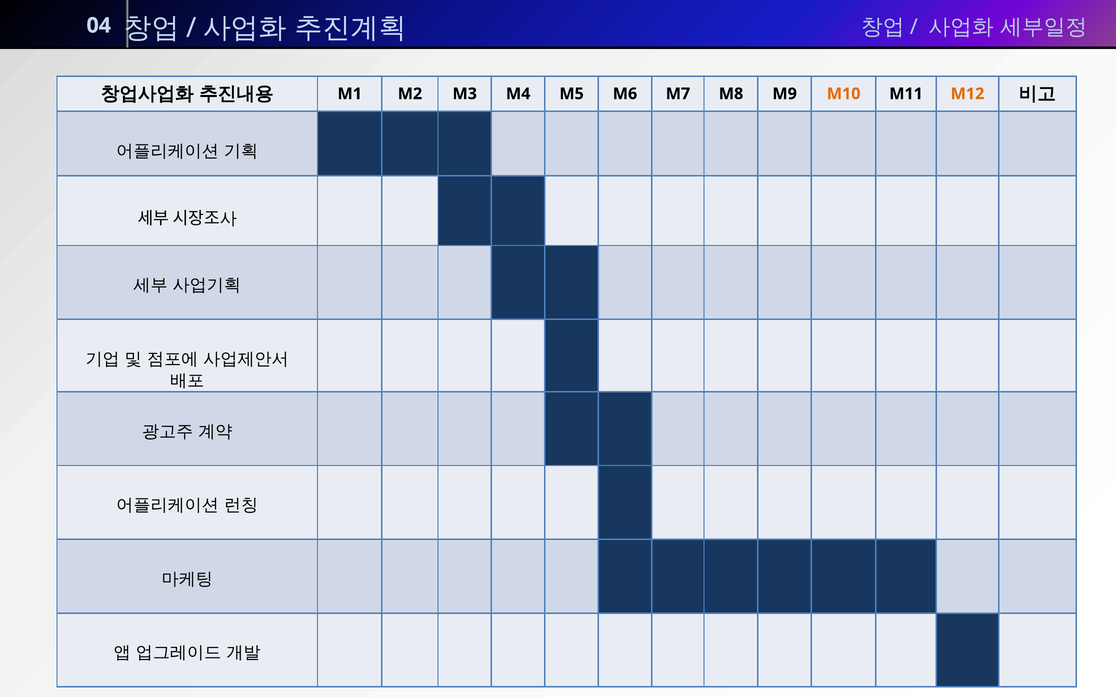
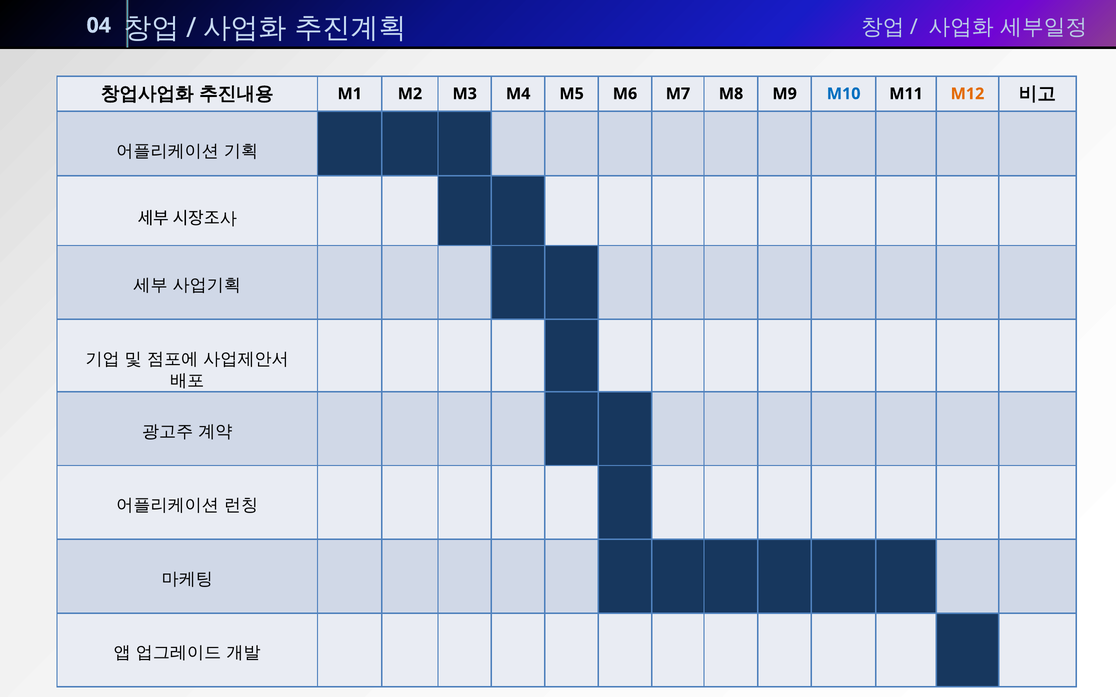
M10 colour: orange -> blue (844, 94)
